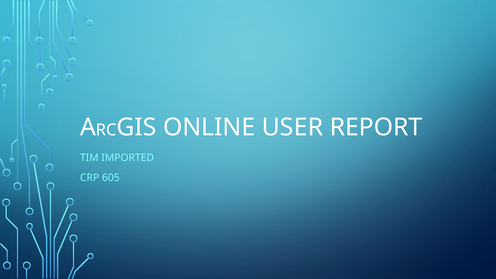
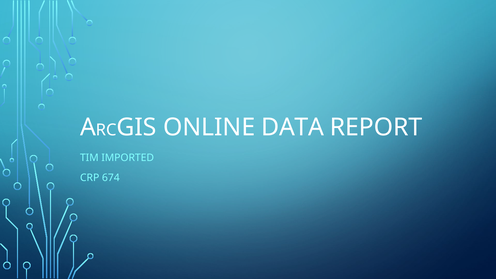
USER: USER -> DATA (293, 127)
605: 605 -> 674 (111, 178)
